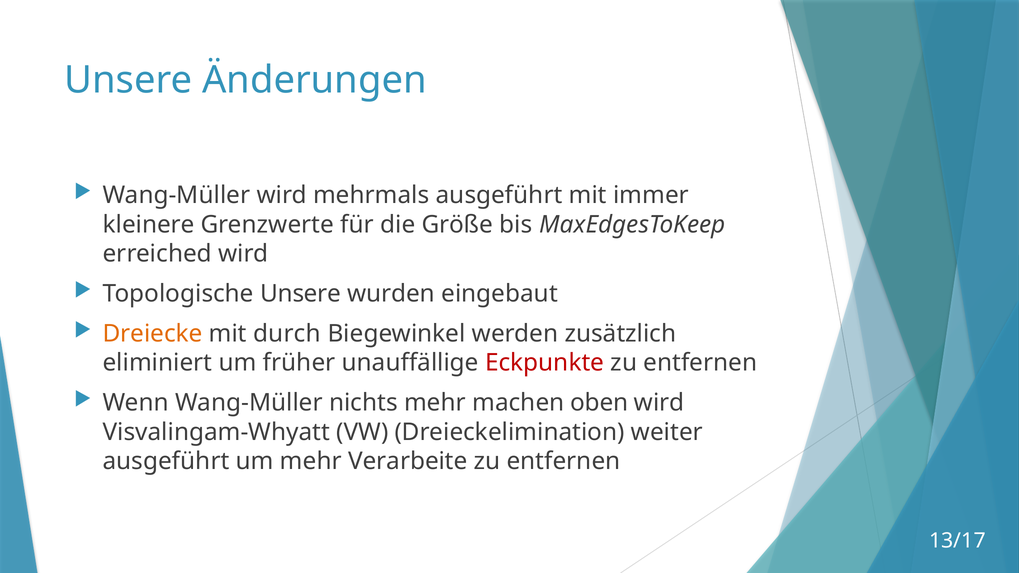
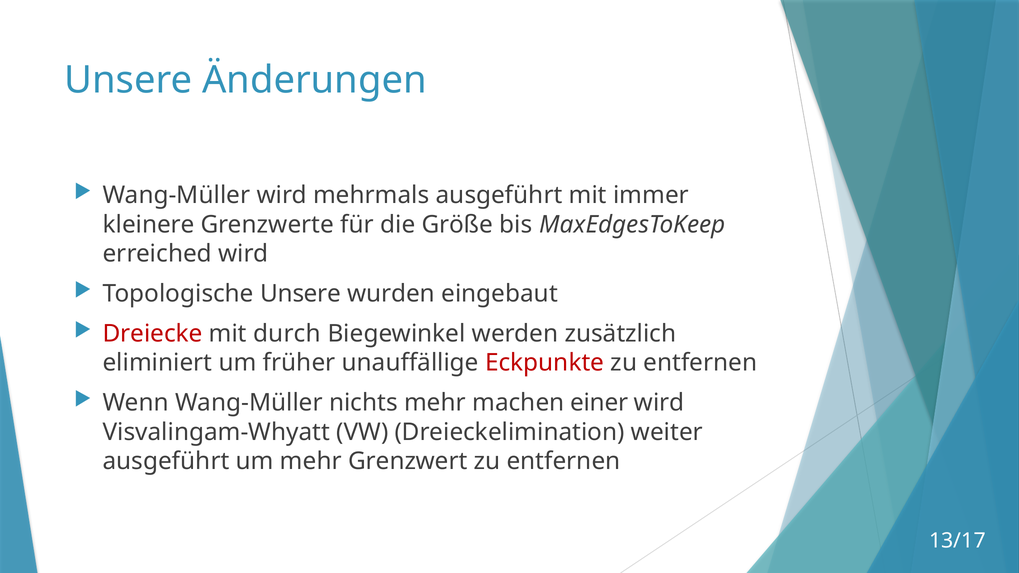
Dreiecke colour: orange -> red (153, 334)
oben: oben -> einer (599, 403)
Verarbeite: Verarbeite -> Grenzwert (408, 461)
